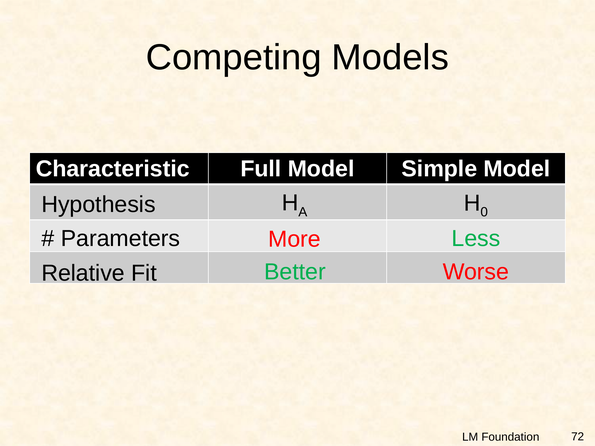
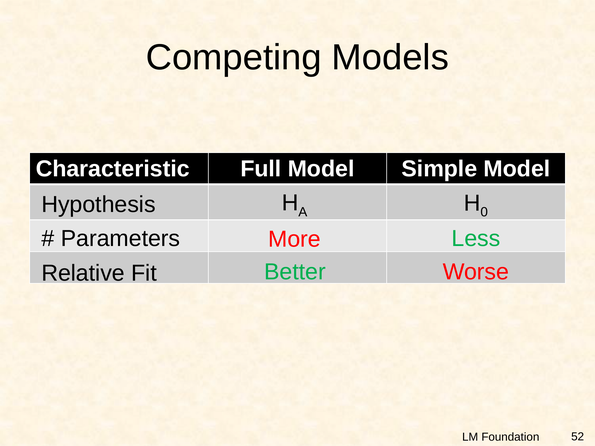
72: 72 -> 52 (578, 437)
